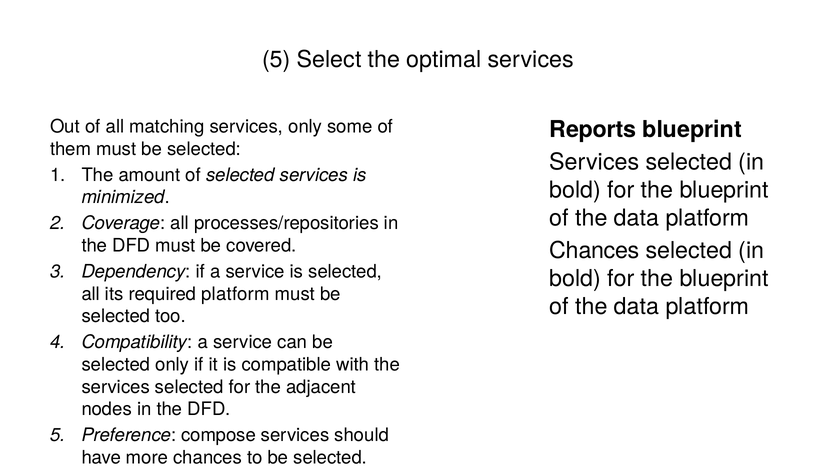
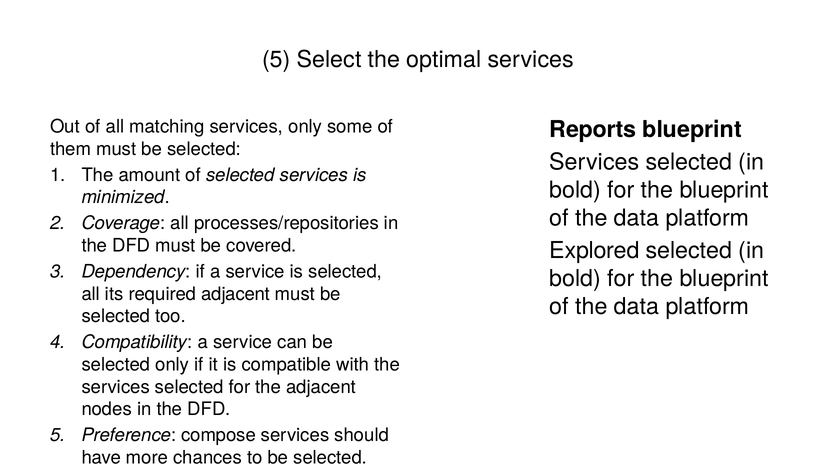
Chances: Chances -> Explored (594, 250)
required platform: platform -> adjacent (236, 293)
